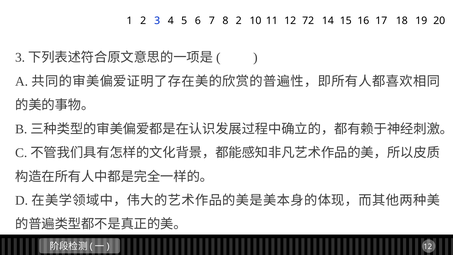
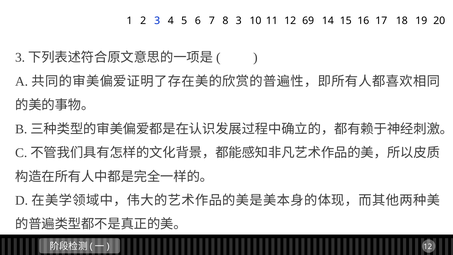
8 2: 2 -> 3 (239, 21)
72: 72 -> 69 (308, 21)
